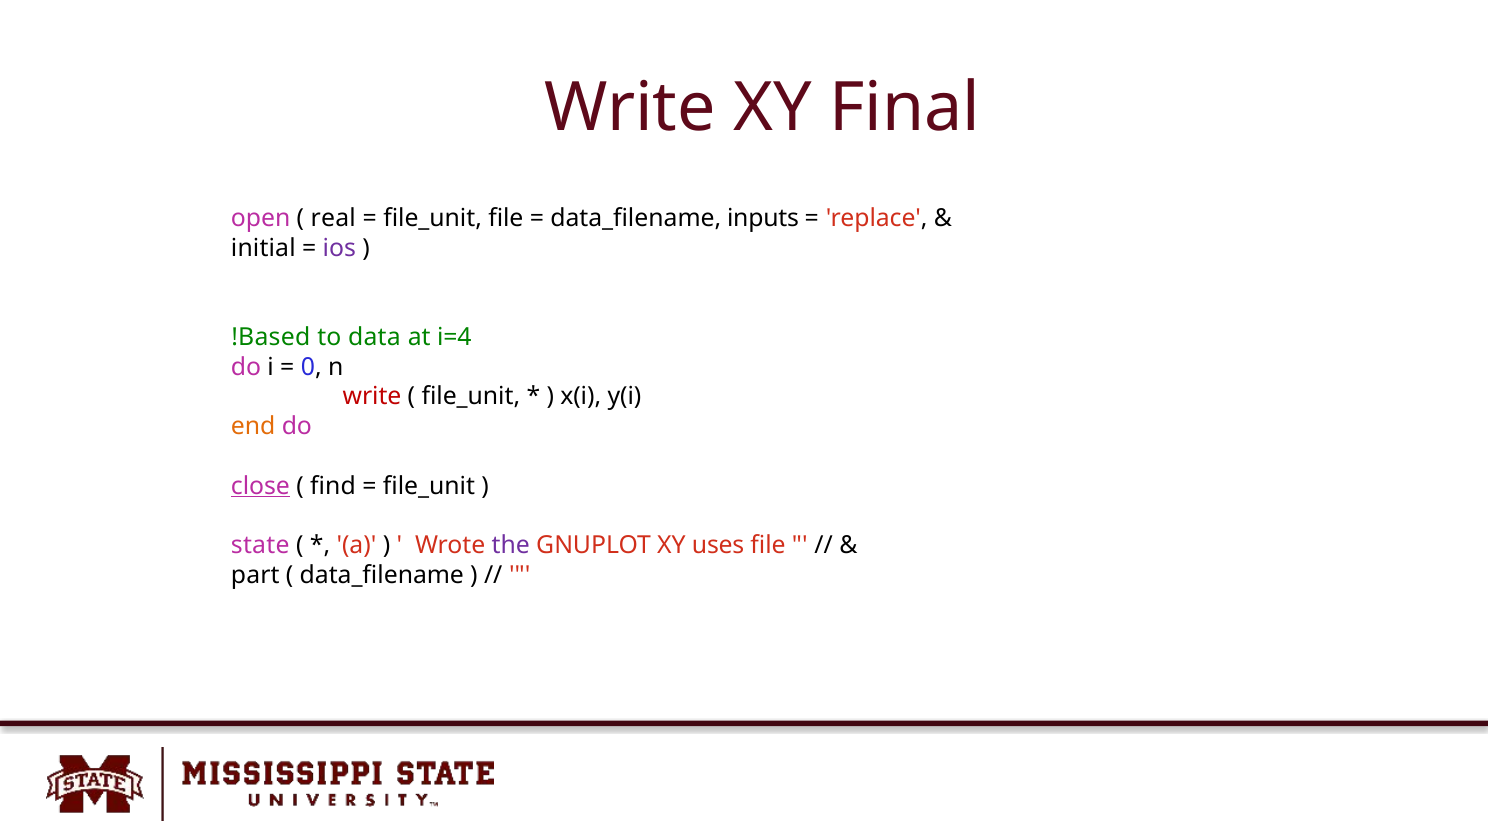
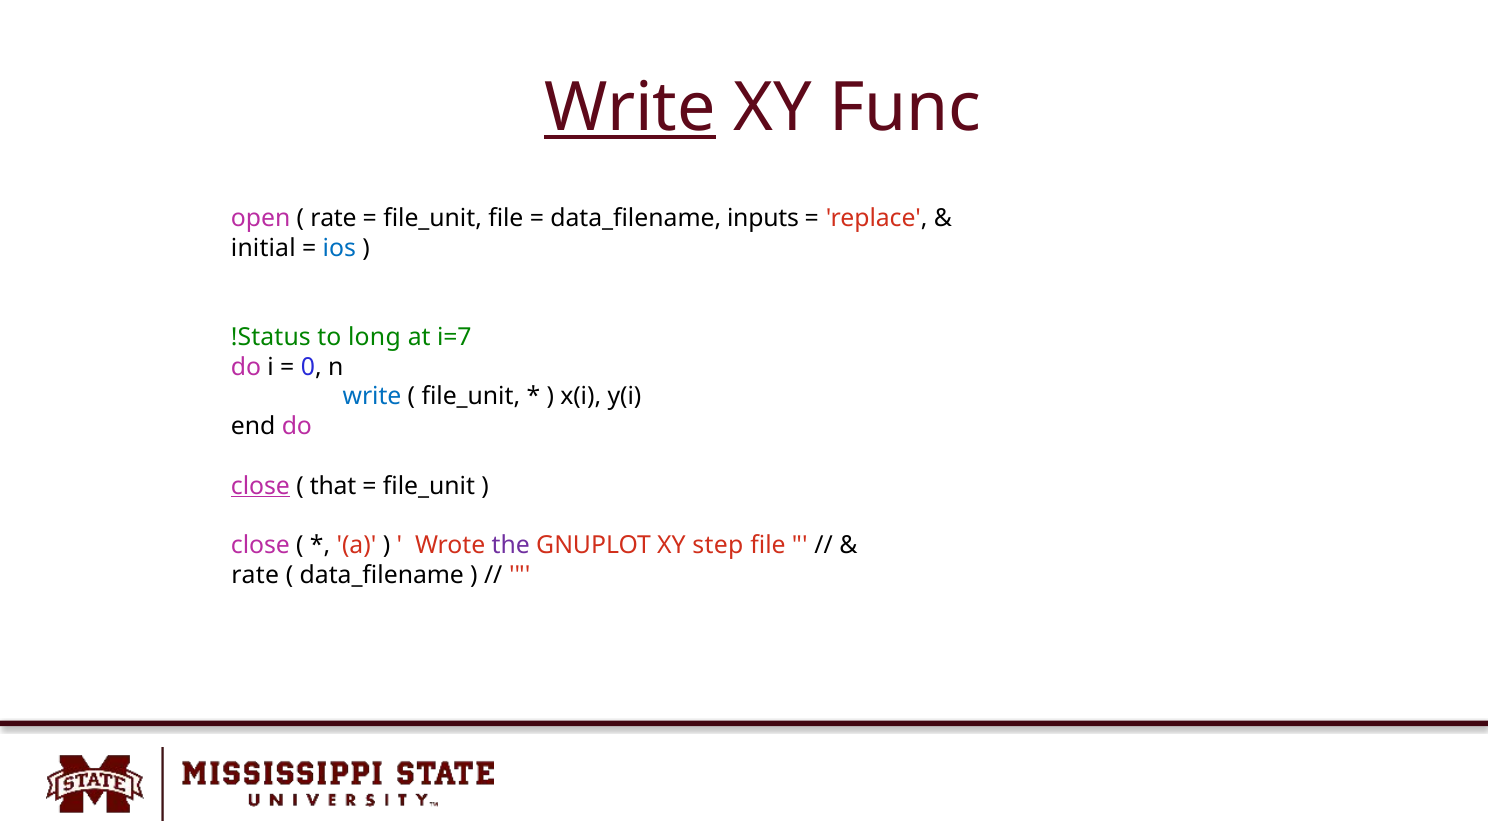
Write underline: none -> present (630, 108)
Final: Final -> Func (905, 108)
real: real -> rate (334, 218)
ios colour: purple -> blue (339, 248)
!Based: !Based -> !Status (271, 337)
data: data -> long (374, 337)
i=4: i=4 -> i=7 (454, 337)
write colour: red -> blue (372, 397)
end colour: orange -> black (253, 426)
find: find -> that (333, 486)
state: state -> close (260, 545)
uses: uses -> step (718, 545)
part: part -> rate (255, 575)
